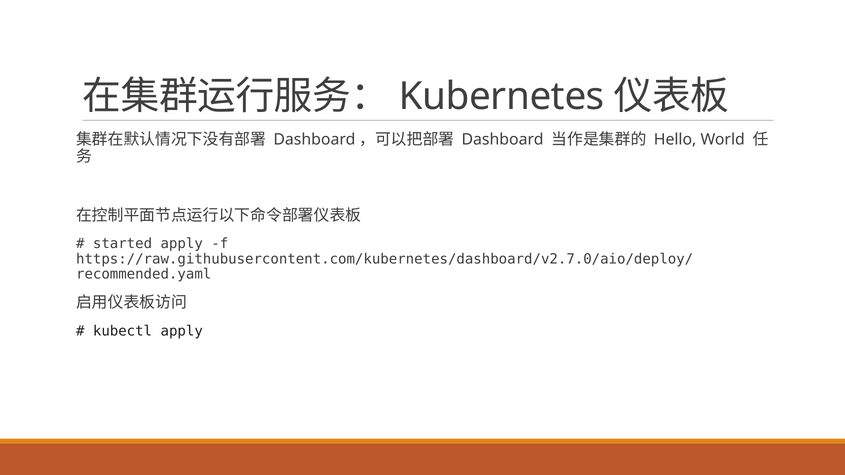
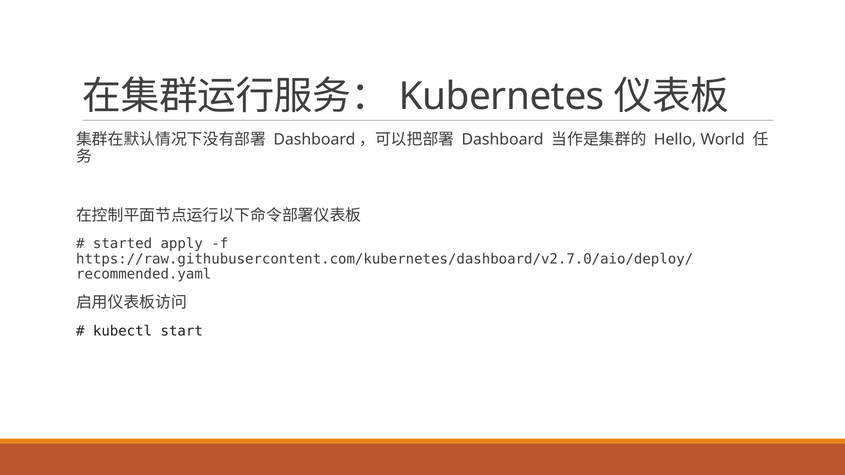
kubectl apply: apply -> start (182, 331)
